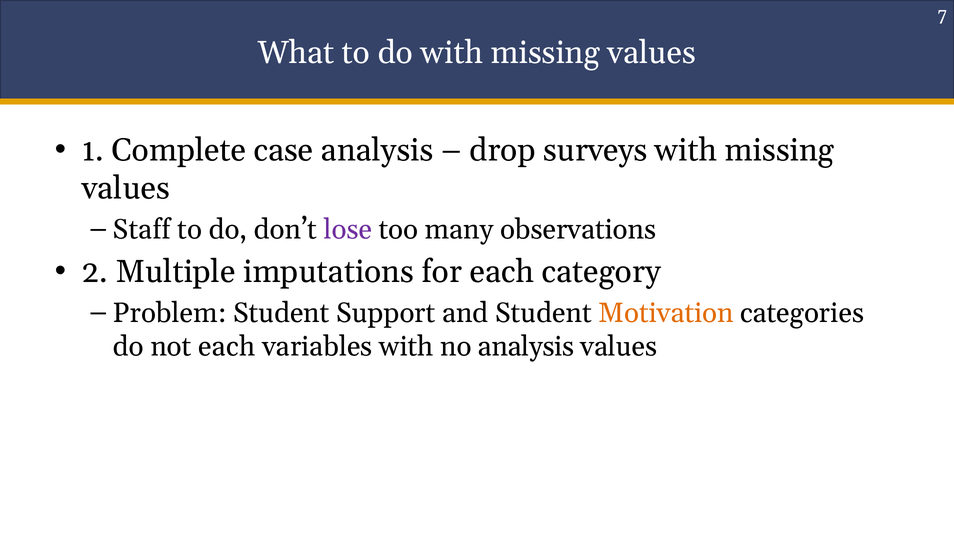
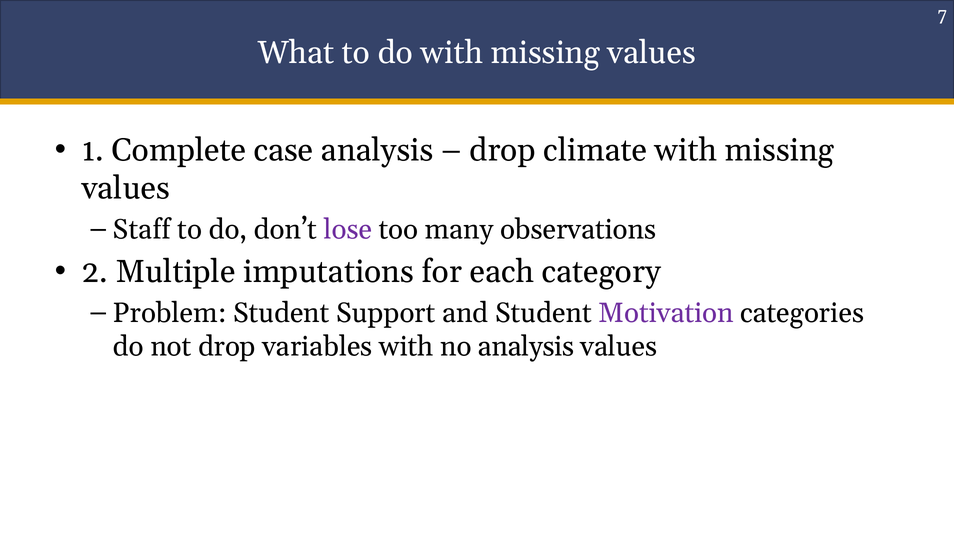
surveys: surveys -> climate (595, 150)
Motivation colour: orange -> purple (666, 313)
not each: each -> drop (227, 346)
